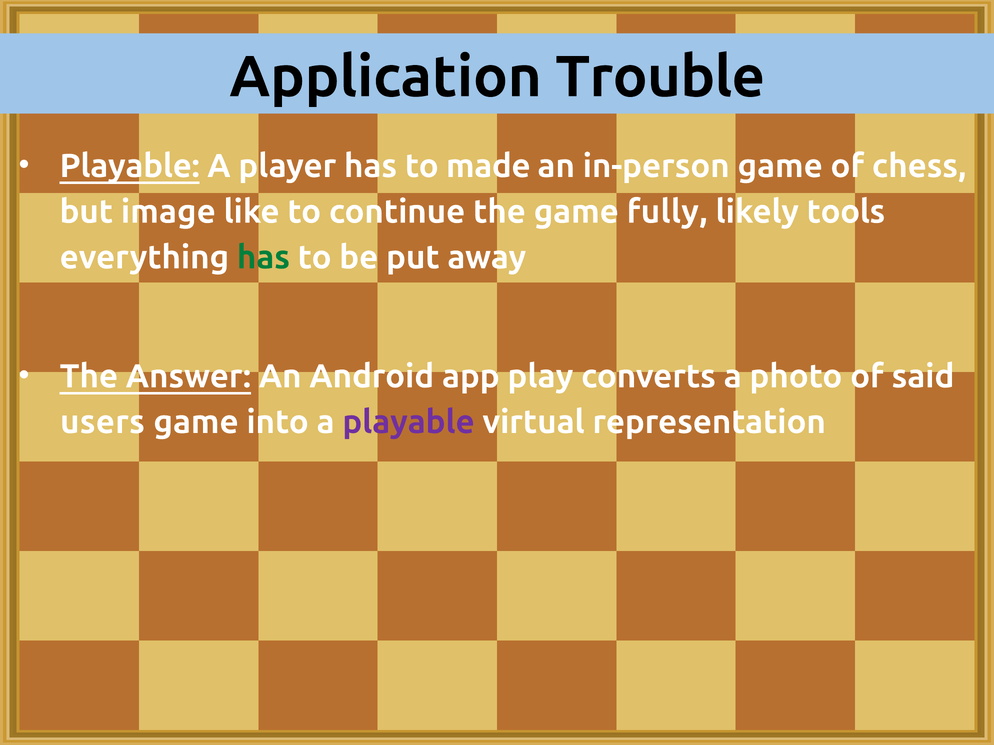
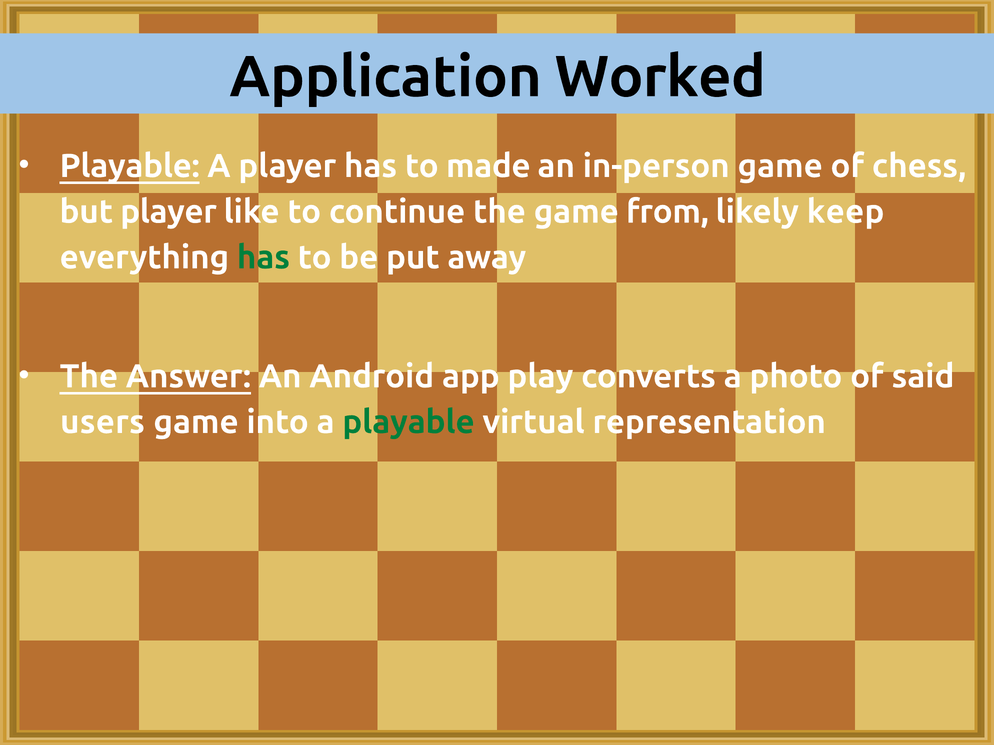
Trouble: Trouble -> Worked (660, 77)
but image: image -> player (169, 212)
fully: fully -> from (667, 212)
tools: tools -> keep (846, 212)
playable colour: purple -> green (408, 422)
